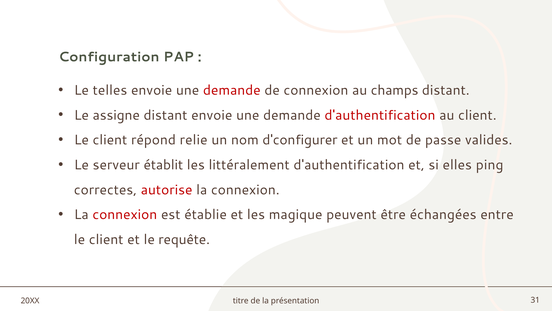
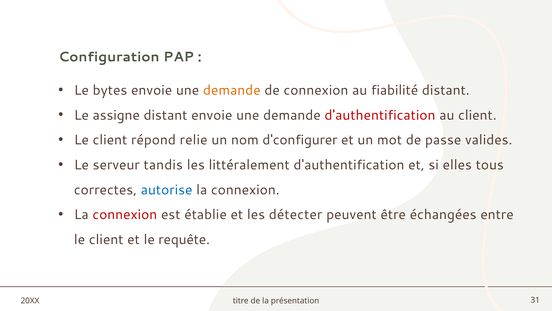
telles: telles -> bytes (110, 90)
demande colour: red -> orange (232, 90)
champs: champs -> fiabilité (395, 90)
établit: établit -> tandis (163, 165)
ping: ping -> tous (490, 165)
autorise colour: red -> blue (167, 190)
magique: magique -> détecter (296, 214)
